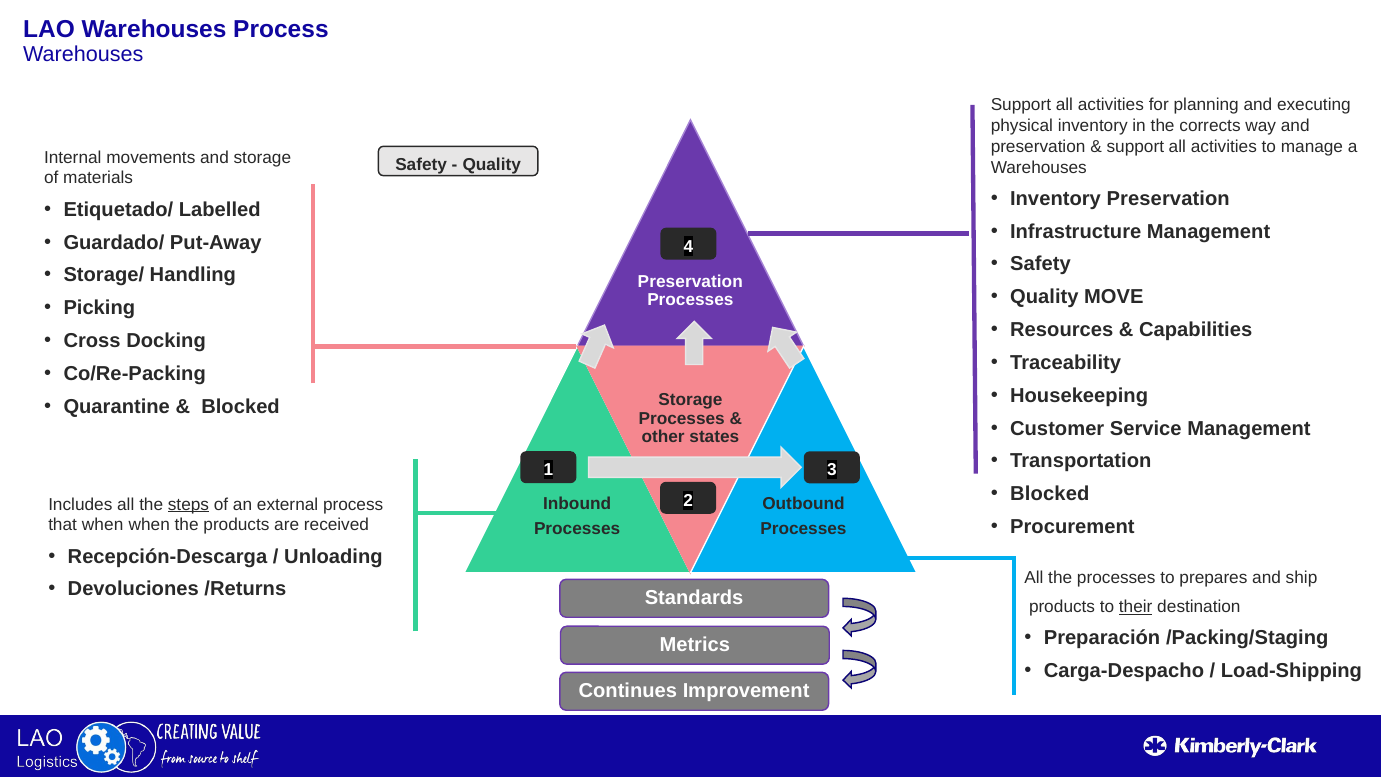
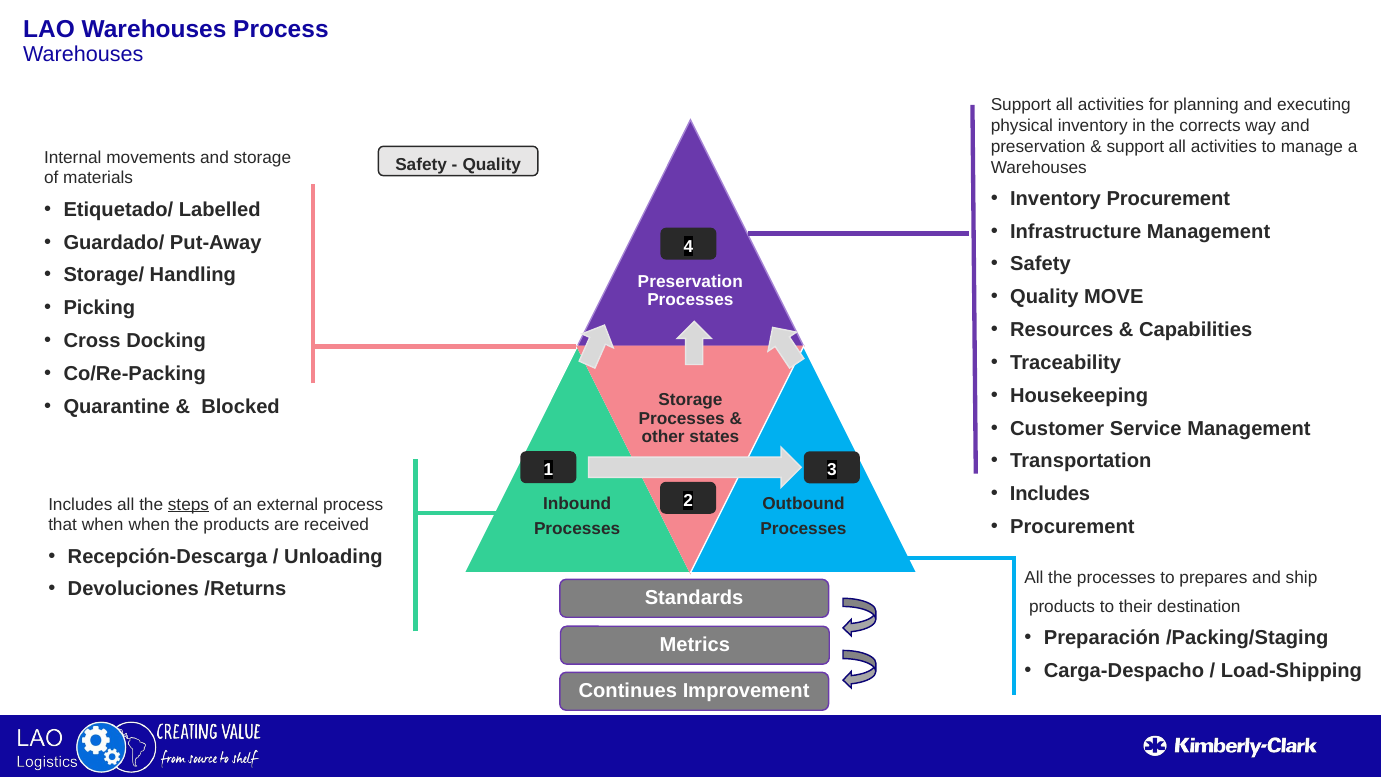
Inventory Preservation: Preservation -> Procurement (1168, 199)
Blocked: Blocked -> Includes (1050, 494)
their underline: present -> none (1136, 607)
